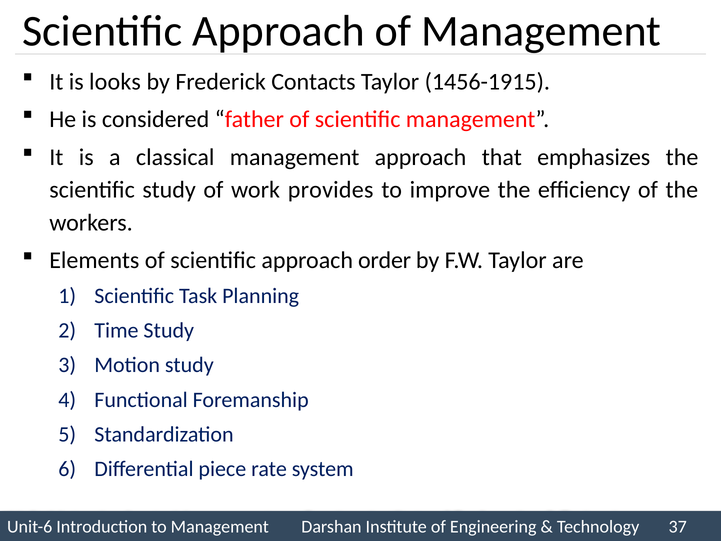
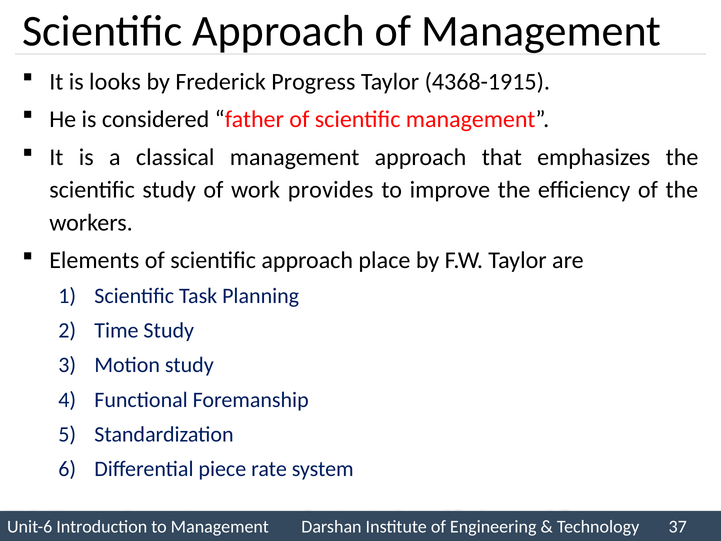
Contacts: Contacts -> Progress (313, 82)
1456-1915: 1456-1915 -> 4368-1915 (487, 82)
order: order -> place (384, 260)
